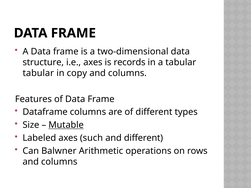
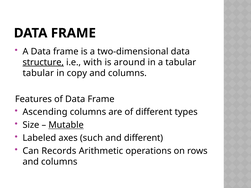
structure underline: none -> present (43, 62)
i.e axes: axes -> with (93, 62)
records: records -> around (129, 62)
Dataframe: Dataframe -> Ascending (45, 112)
Balwner: Balwner -> Records (59, 151)
